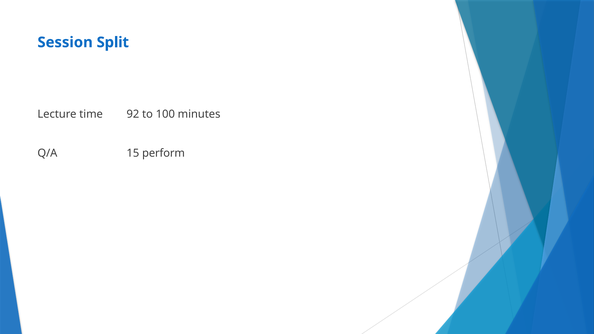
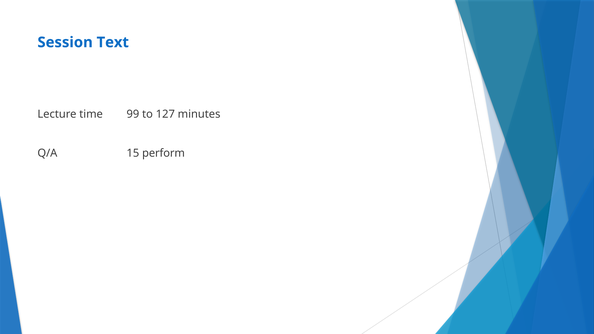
Split: Split -> Text (113, 42)
92: 92 -> 99 (133, 114)
100: 100 -> 127 (165, 114)
